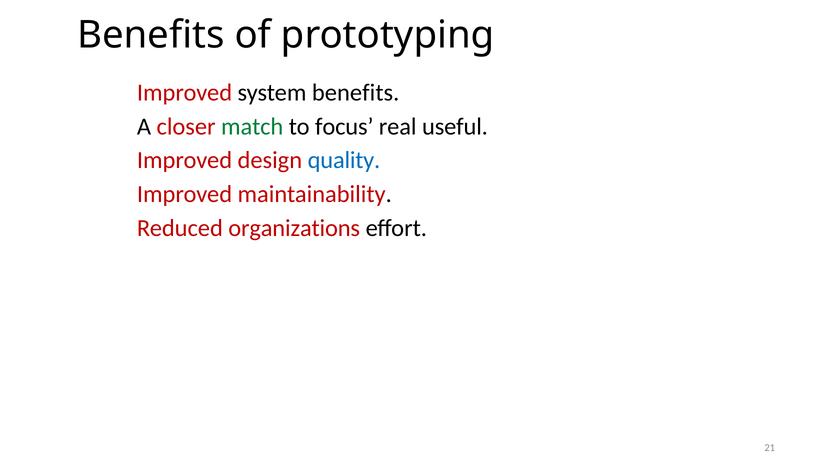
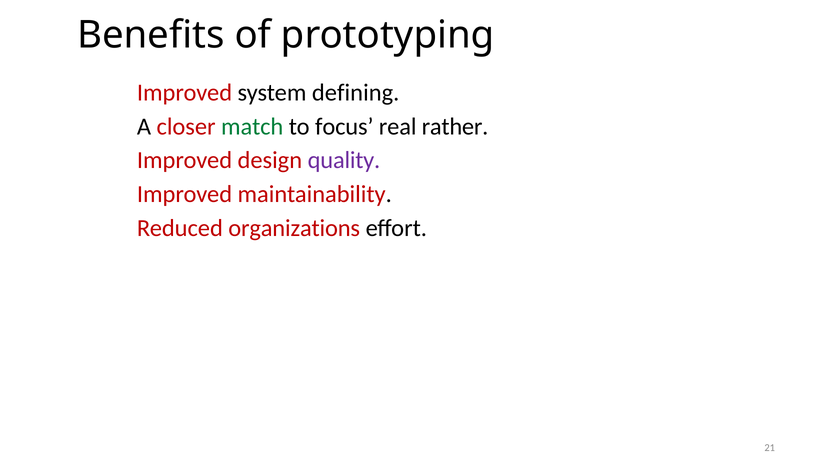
system benefits: benefits -> defining (356, 93)
useful: useful -> rather (455, 127)
quality colour: blue -> purple (344, 160)
